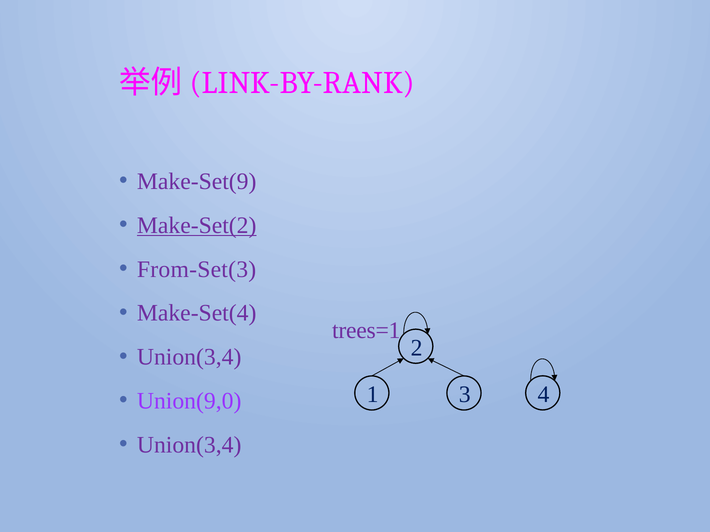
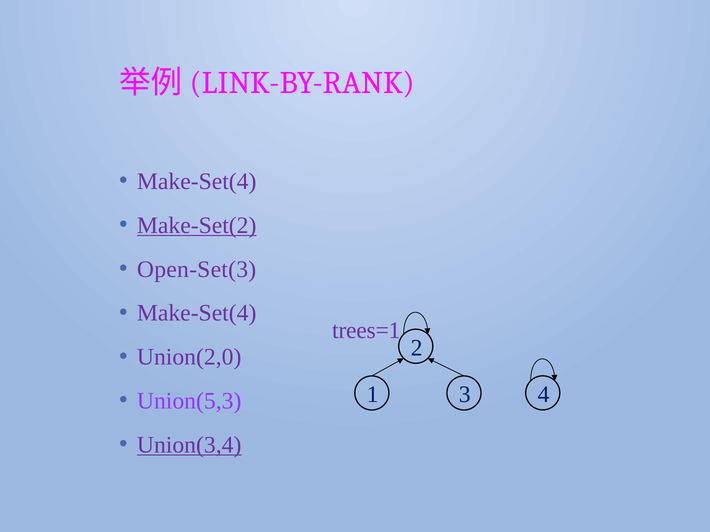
Make-Set(9: Make-Set(9 -> Make-Set(4 (197, 182)
From-Set(3: From-Set(3 -> Open-Set(3 (197, 269)
Union(3,4: Union(3,4 -> Union(2,0 (189, 357)
Union(9,0: Union(9,0 -> Union(5,3 (189, 401)
Union(3,4 underline: none -> present (189, 445)
